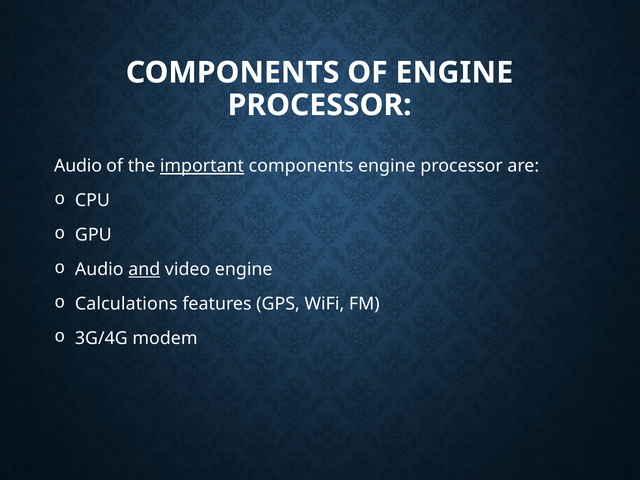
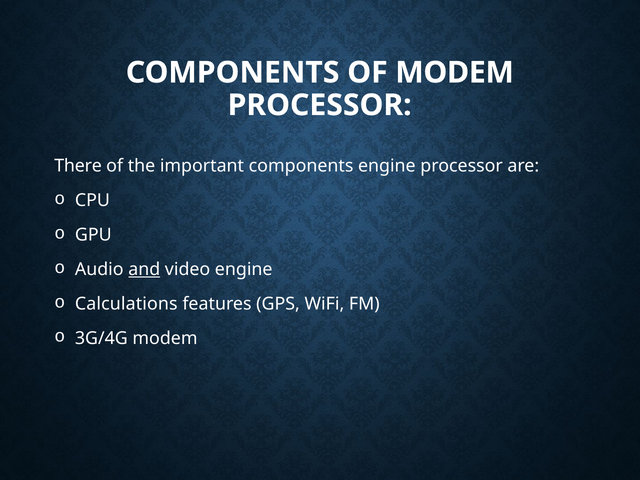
OF ENGINE: ENGINE -> MODEM (455, 73)
Audio: Audio -> There (78, 166)
important underline: present -> none (202, 166)
